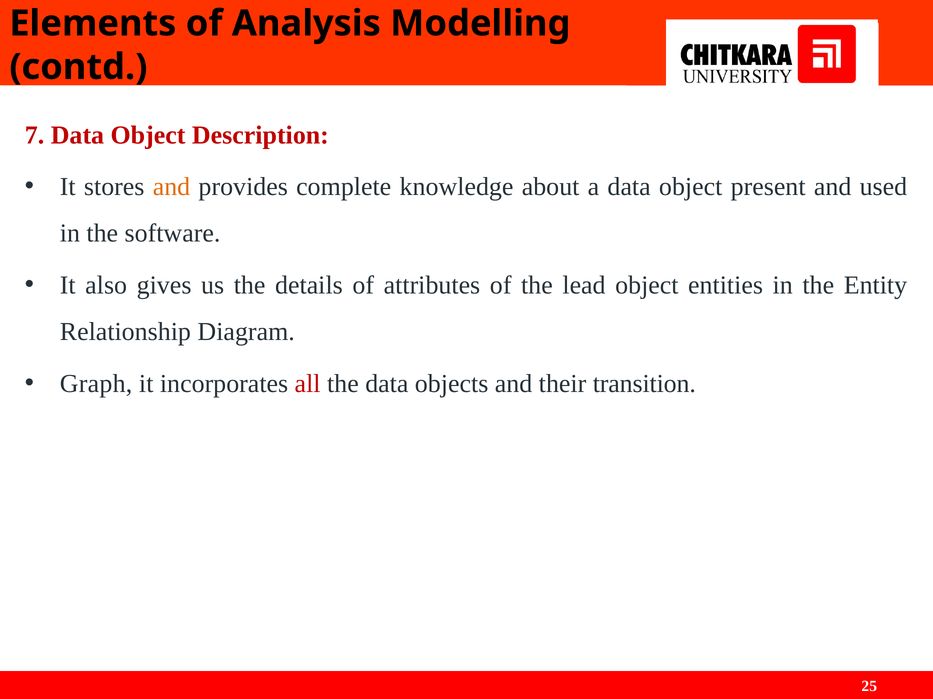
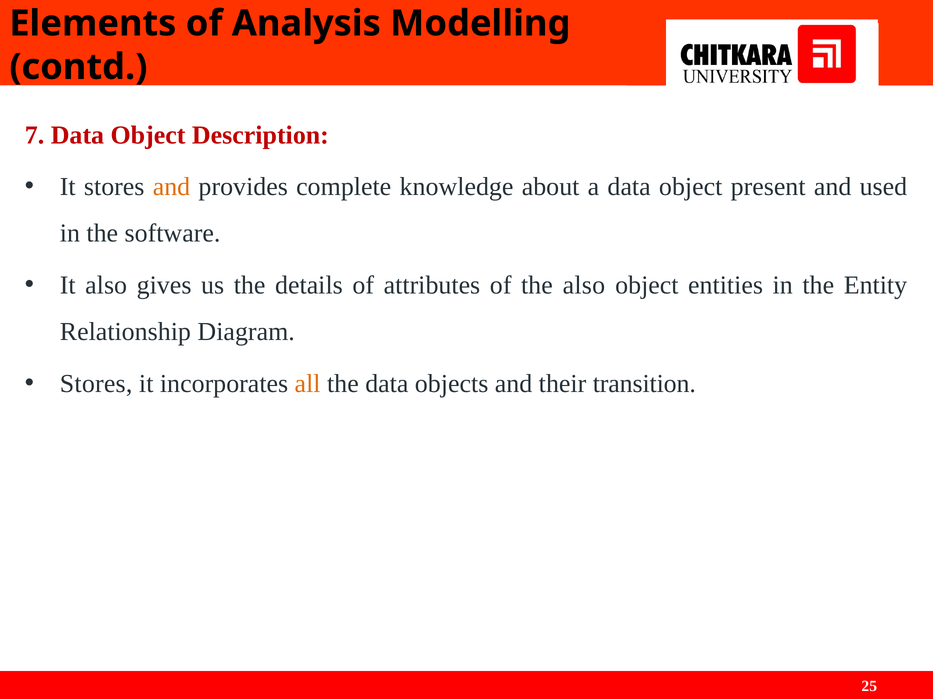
the lead: lead -> also (584, 285)
Graph: Graph -> Stores (96, 384)
all colour: red -> orange (308, 384)
